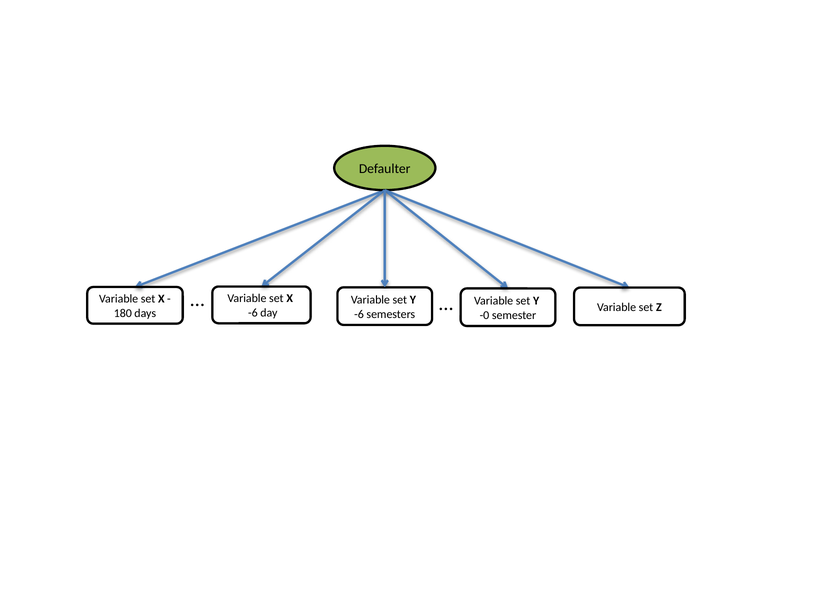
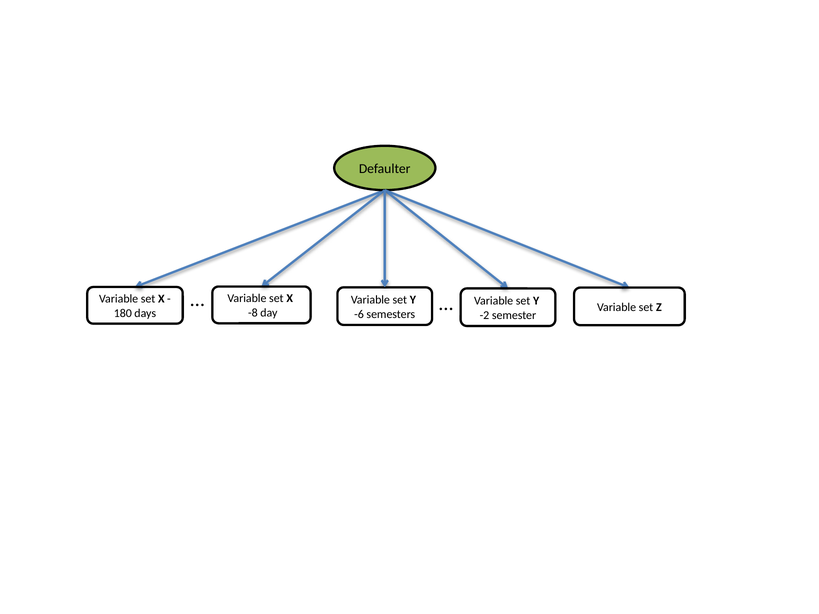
-6: -6 -> -8 (253, 313)
-0: -0 -> -2 (484, 315)
